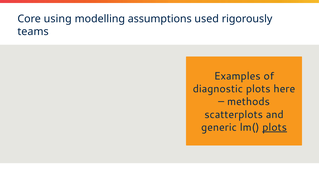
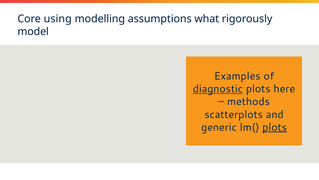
used: used -> what (207, 19)
teams: teams -> model (33, 32)
diagnostic underline: none -> present (218, 89)
